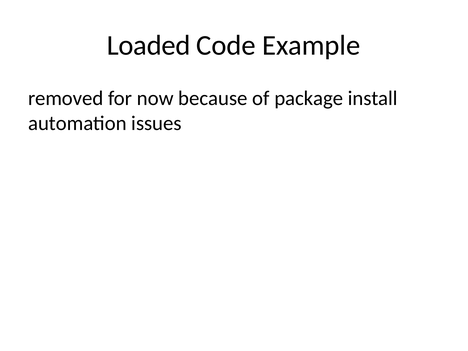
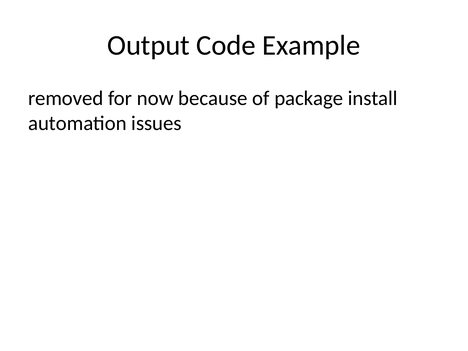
Loaded: Loaded -> Output (148, 45)
